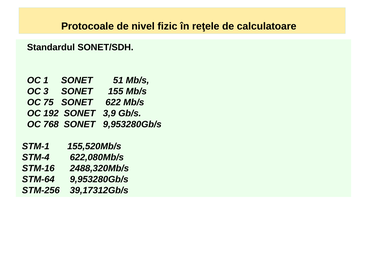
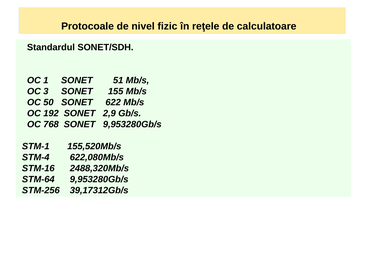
75: 75 -> 50 (48, 102)
3,9: 3,9 -> 2,9 (109, 113)
